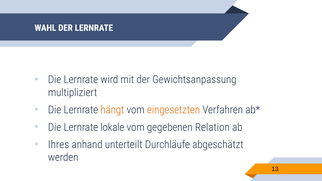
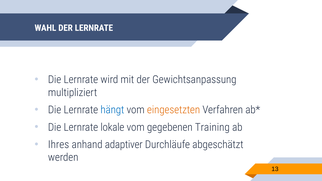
hängt colour: orange -> blue (112, 110)
Relation: Relation -> Training (212, 127)
unterteilt: unterteilt -> adaptiver (124, 145)
